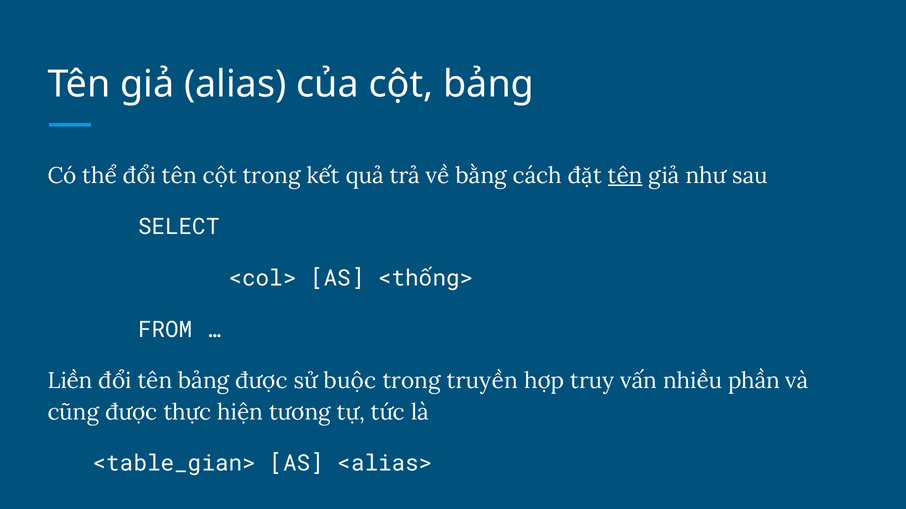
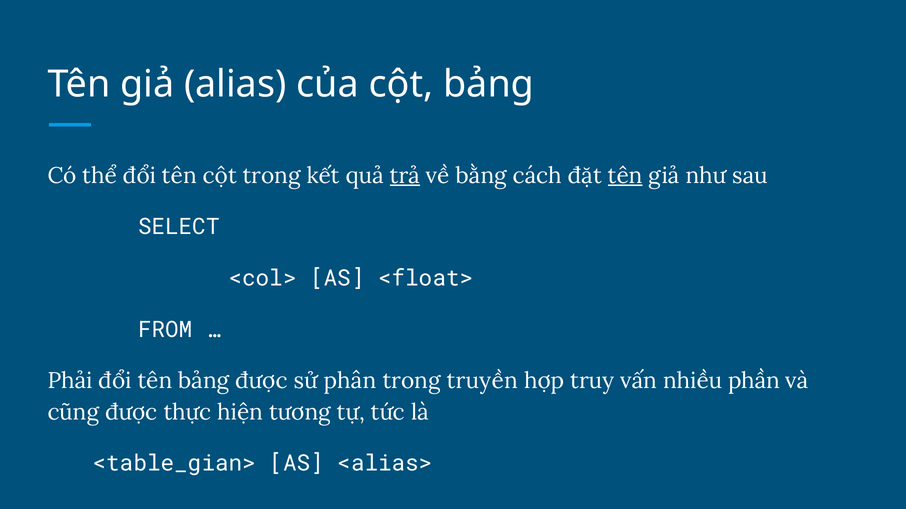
trả underline: none -> present (405, 176)
<thống>: <thống> -> <float> (426, 279)
Liền: Liền -> Phải (70, 381)
buộc: buộc -> phân (350, 381)
